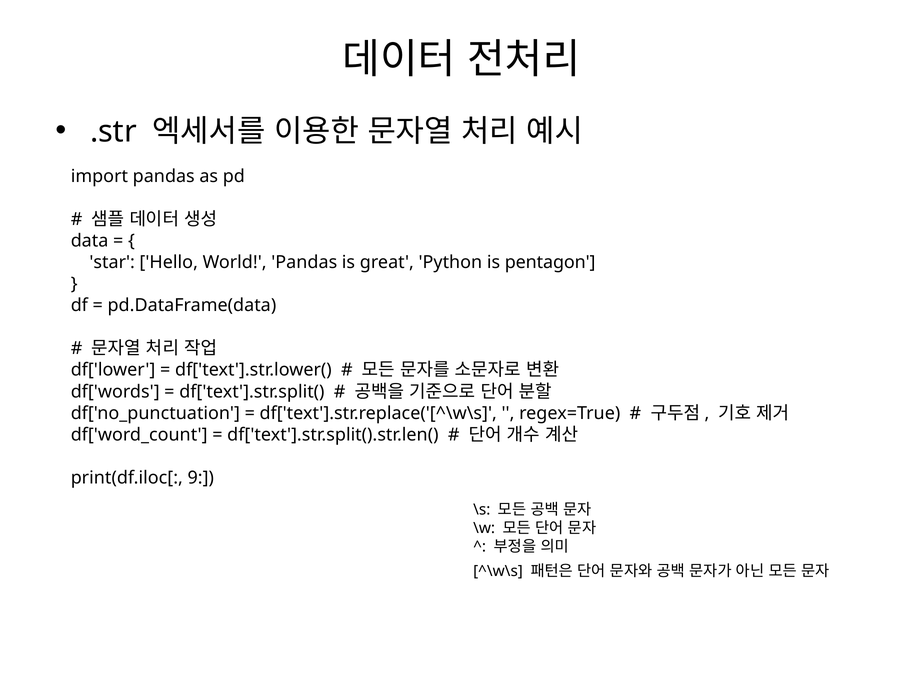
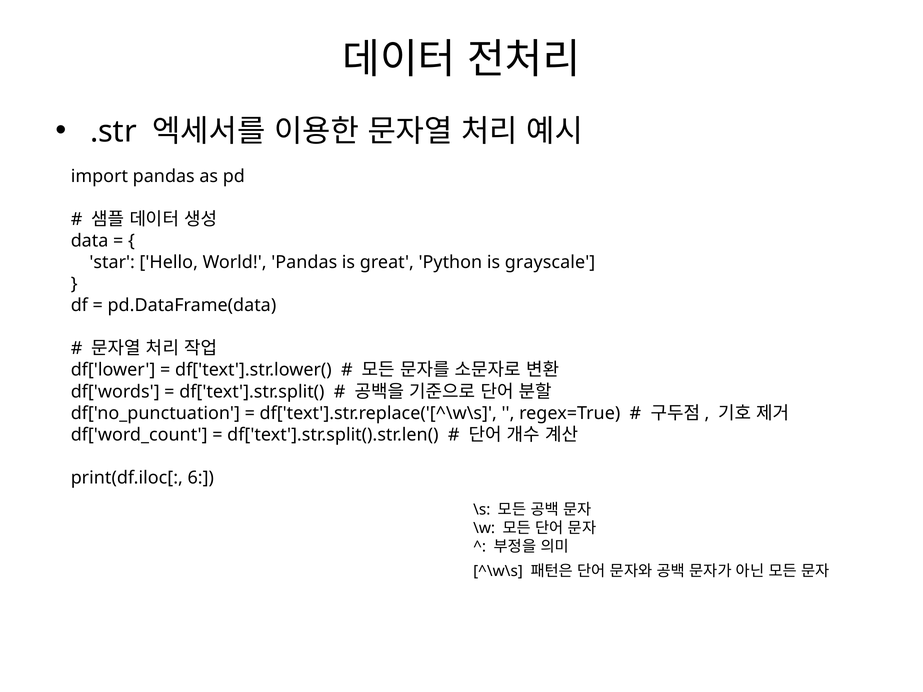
pentagon: pentagon -> grayscale (550, 262)
9: 9 -> 6 (201, 478)
